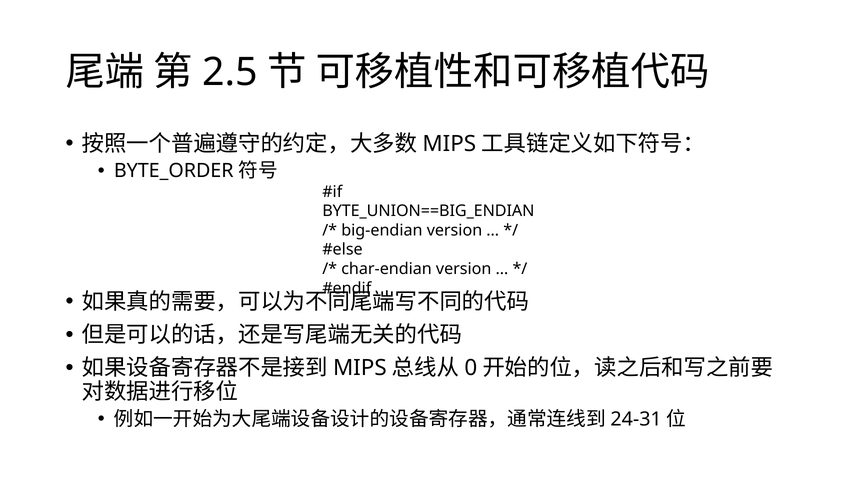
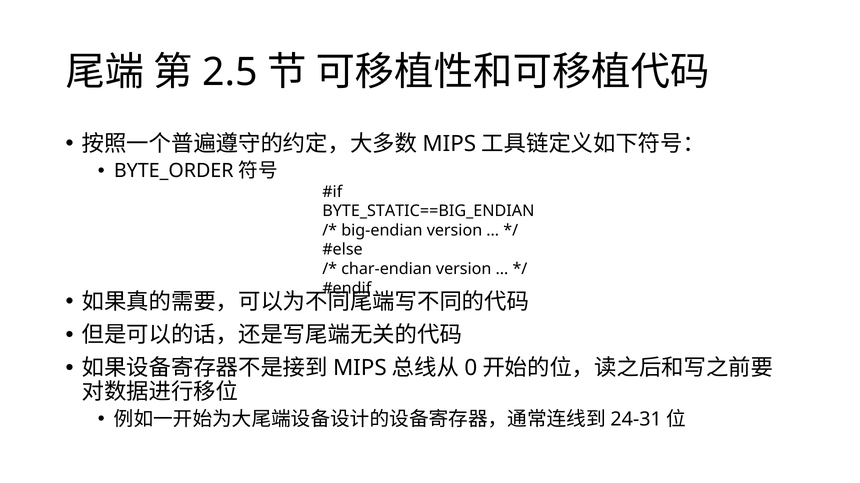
BYTE_UNION==BIG_ENDIAN: BYTE_UNION==BIG_ENDIAN -> BYTE_STATIC==BIG_ENDIAN (428, 211)
